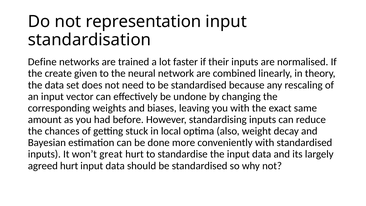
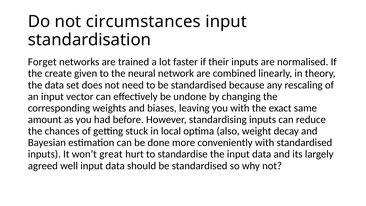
representation: representation -> circumstances (143, 22)
Define: Define -> Forget (42, 62)
agreed hurt: hurt -> well (69, 166)
